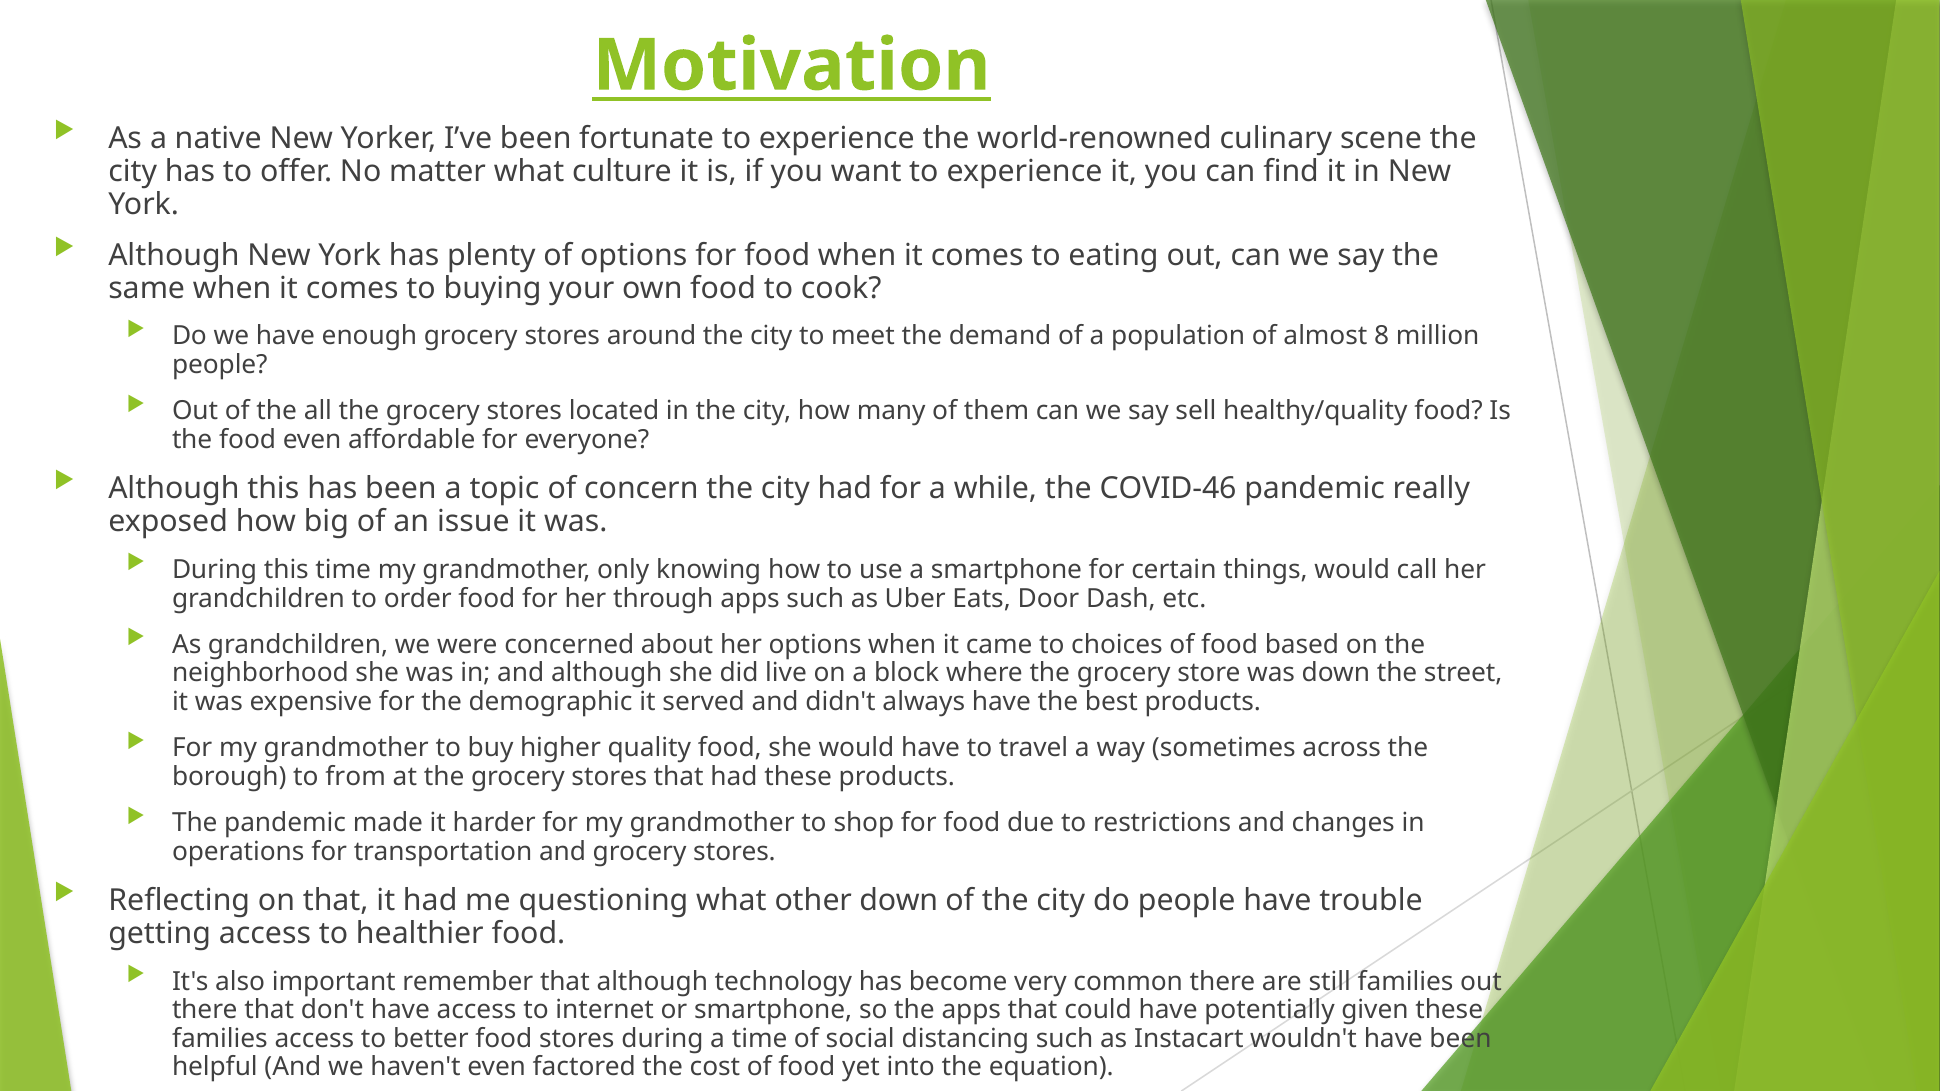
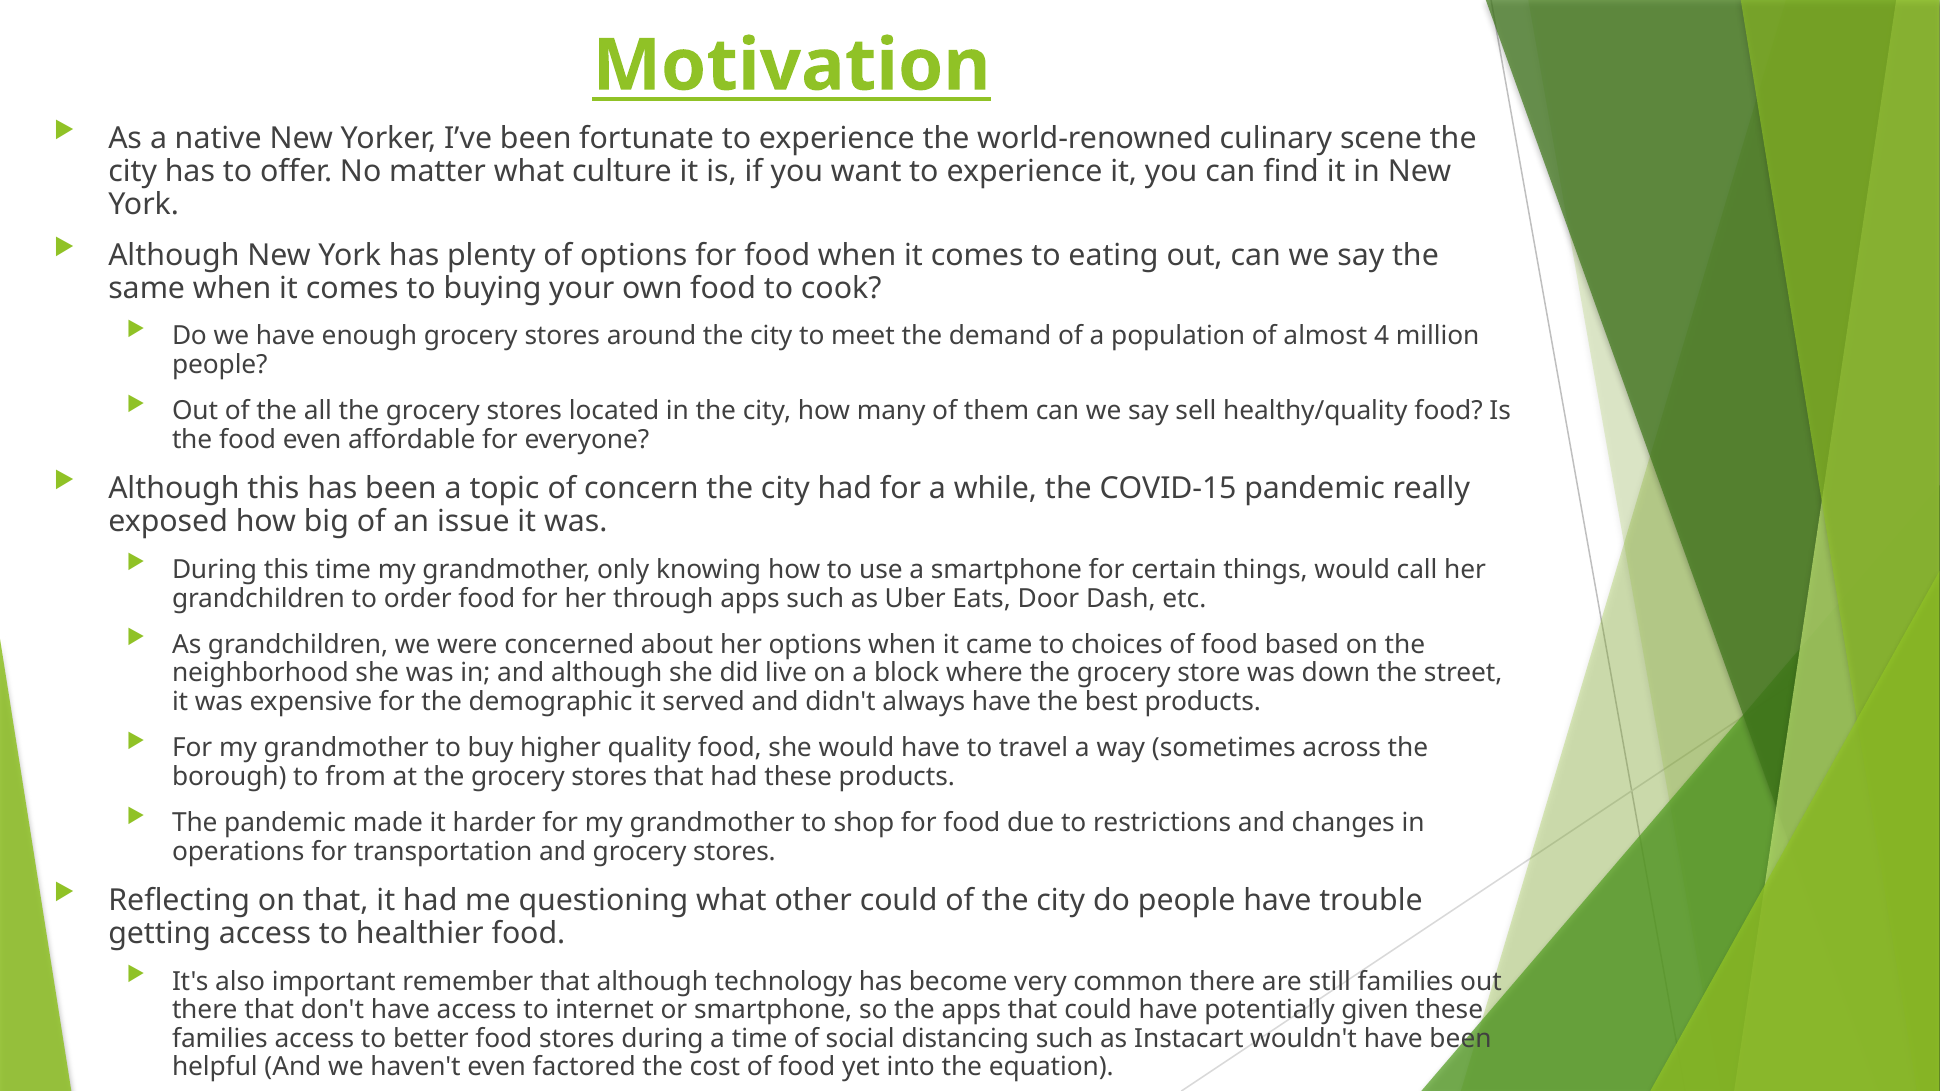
8: 8 -> 4 (1382, 336)
COVID-46: COVID-46 -> COVID-15 (1168, 489)
other down: down -> could (899, 901)
